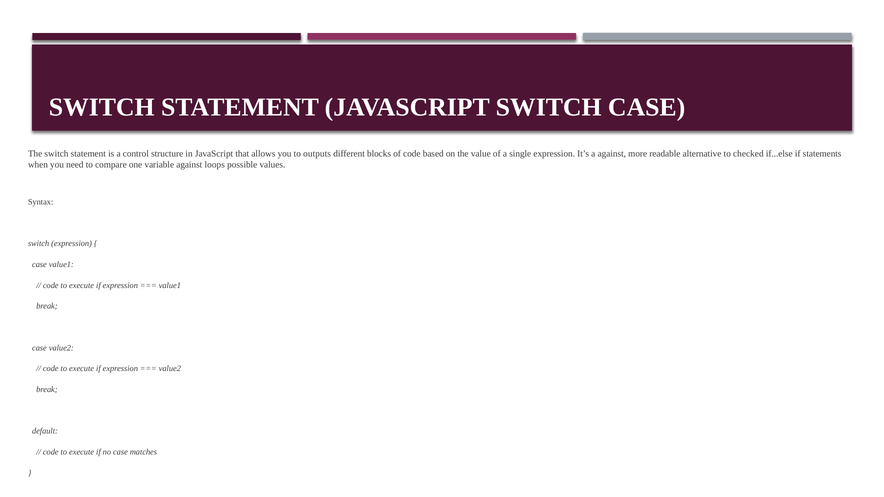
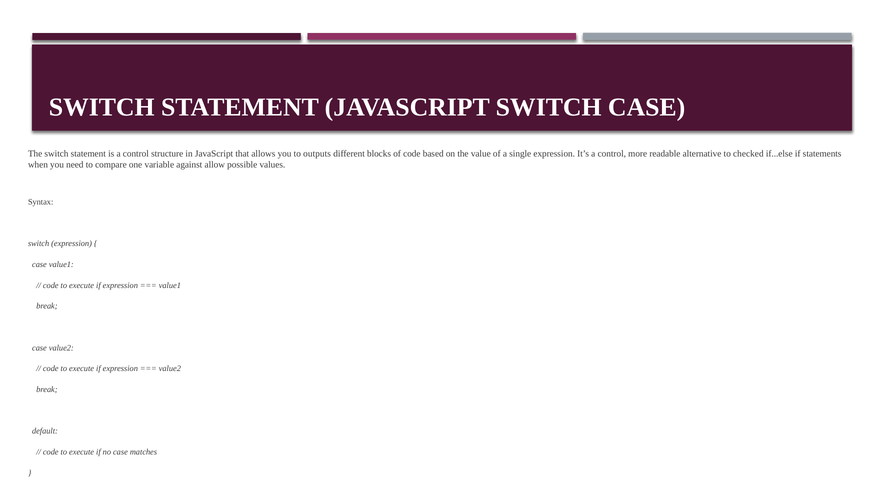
It’s a against: against -> control (612, 154)
loops: loops -> allow (215, 165)
